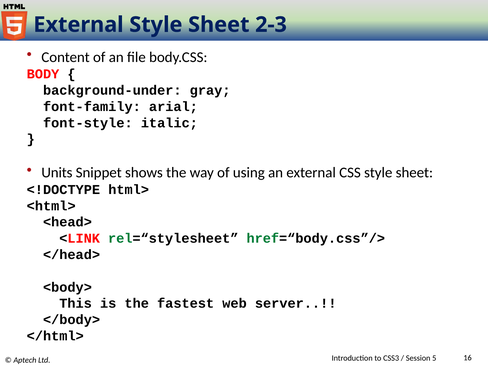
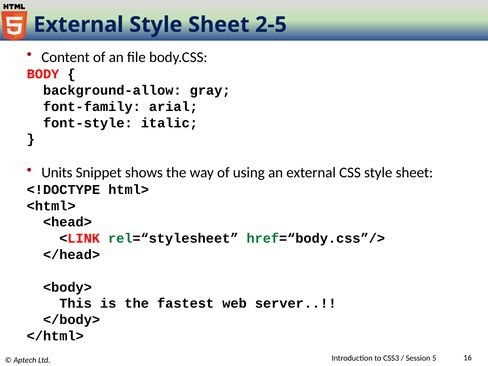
2-3: 2-3 -> 2-5 (271, 25)
background-under: background-under -> background-allow (112, 90)
